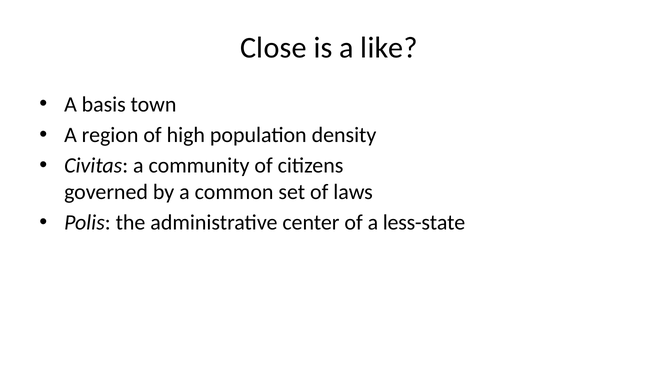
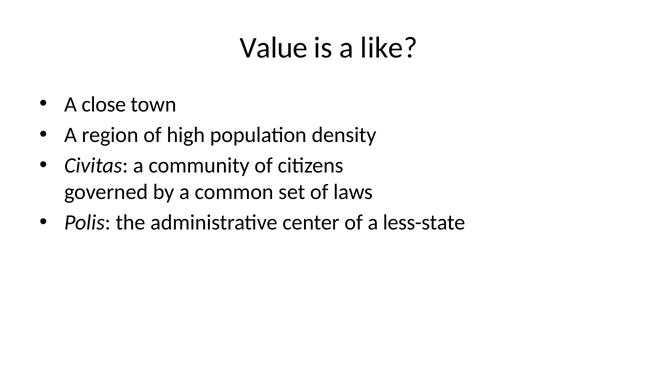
Close: Close -> Value (274, 48)
basis: basis -> close (104, 104)
